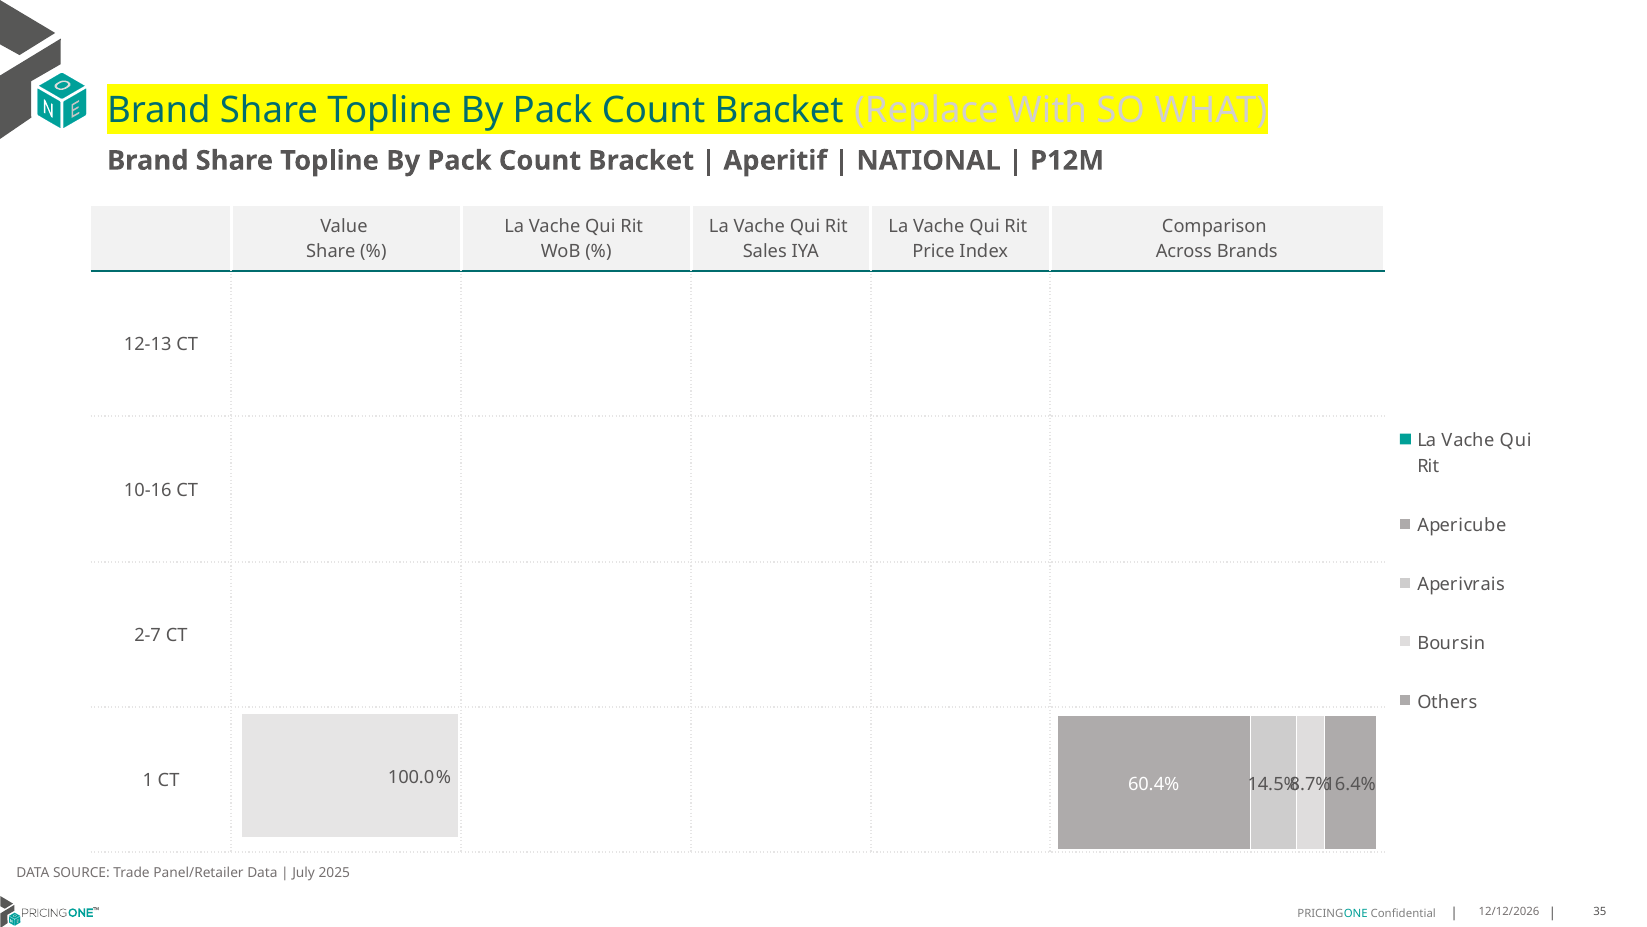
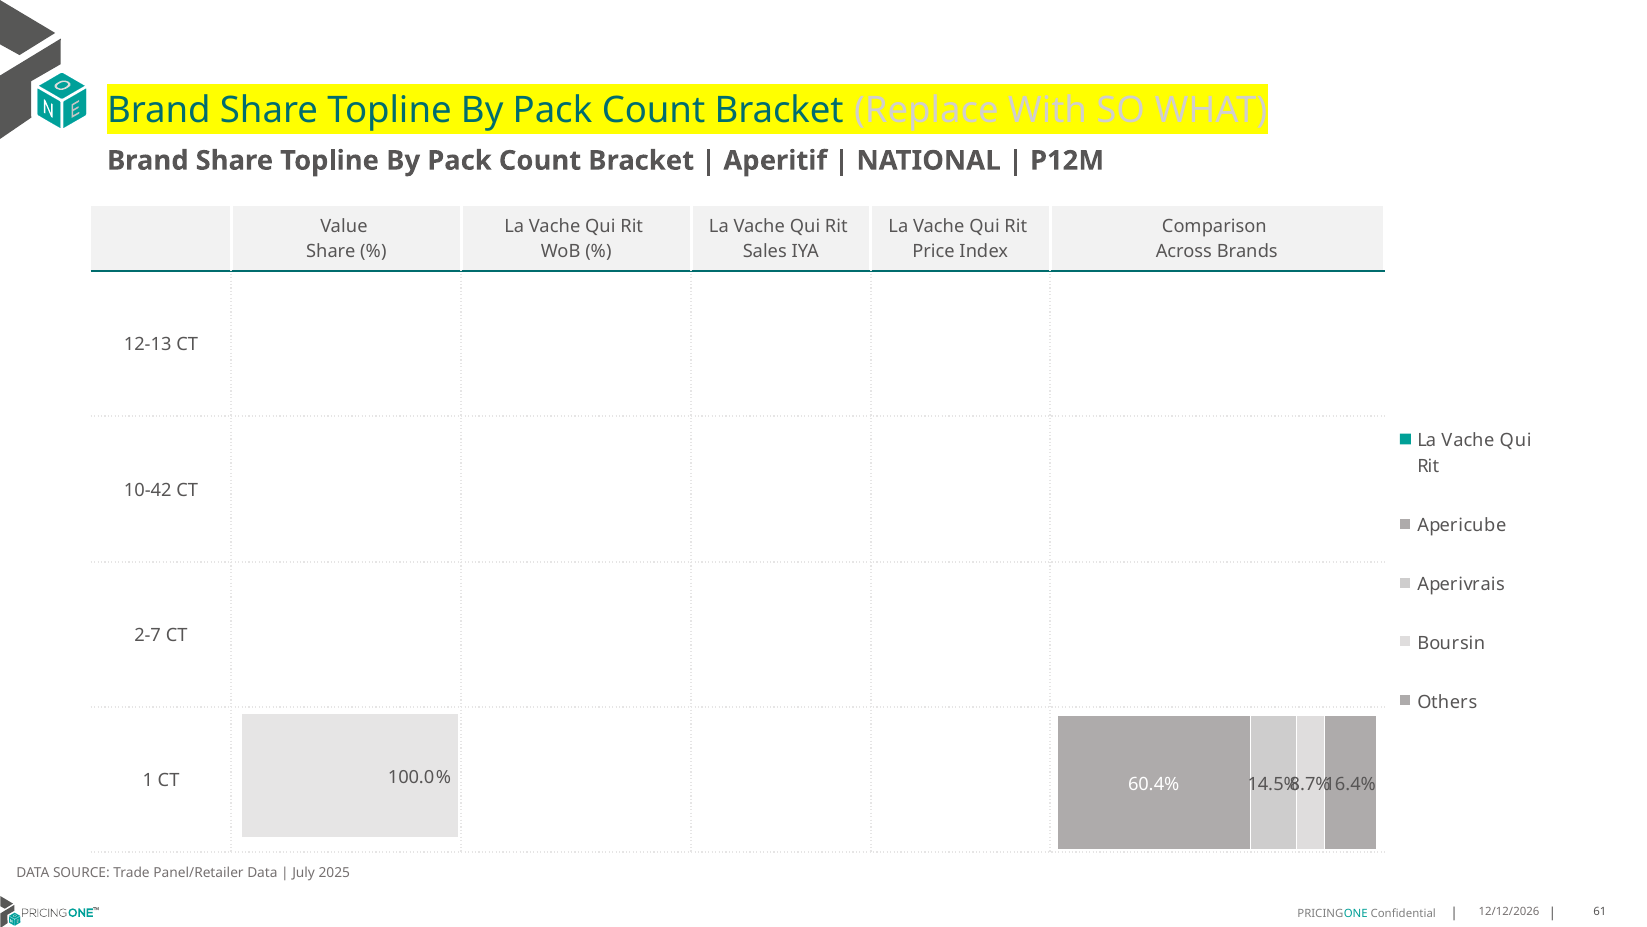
10-16: 10-16 -> 10-42 (148, 490)
35: 35 -> 61 (1600, 911)
